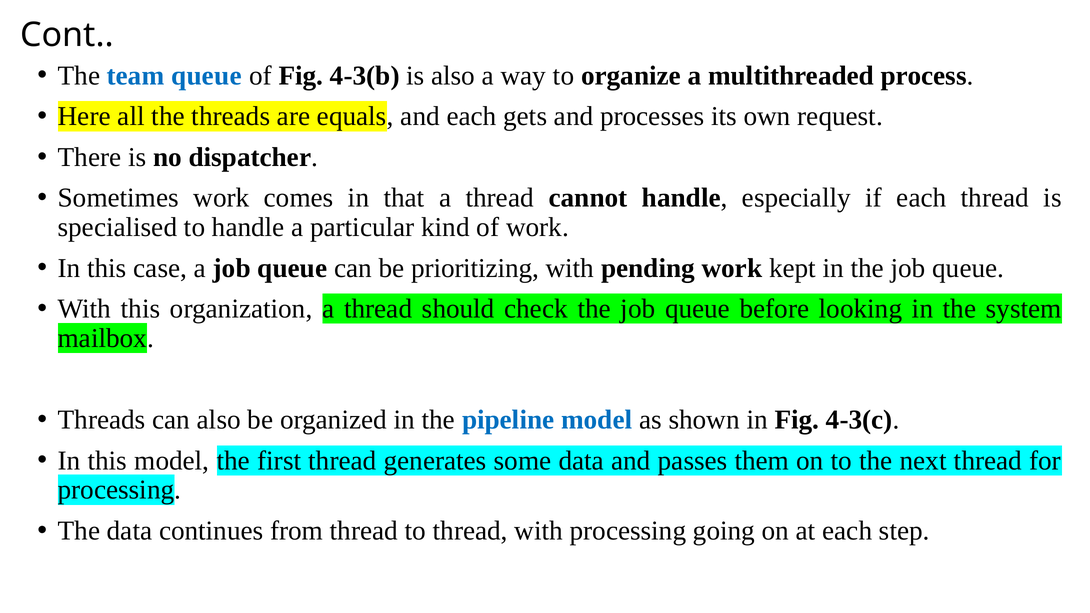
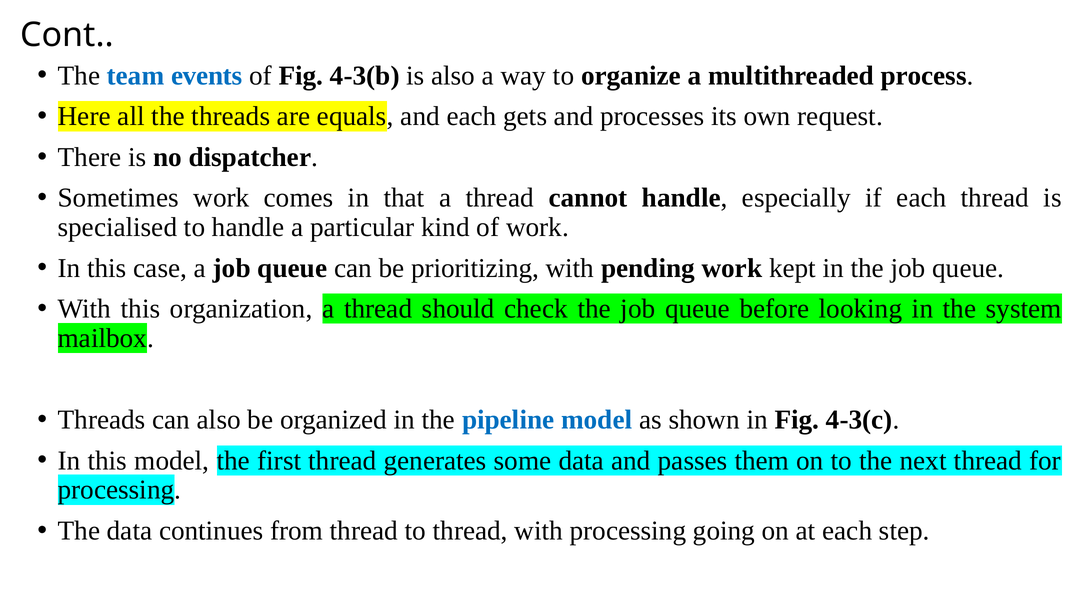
team queue: queue -> events (207, 76)
